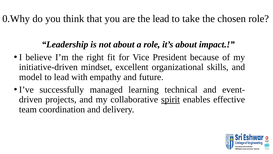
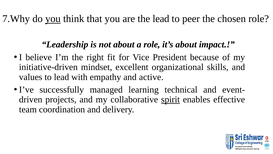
0.Why: 0.Why -> 7.Why (16, 19)
you underline: none -> present (53, 19)
take: take -> peer (191, 19)
model: model -> values (31, 77)
future: future -> active (151, 77)
